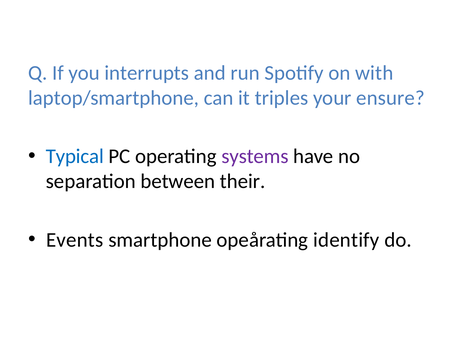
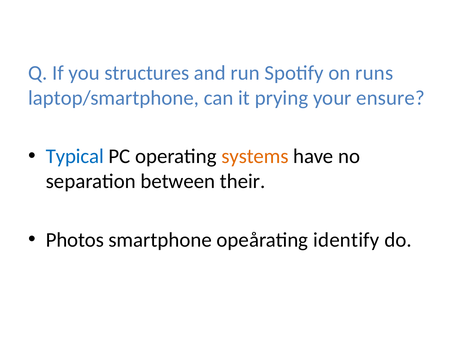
interrupts: interrupts -> structures (147, 73)
with: with -> runs (374, 73)
triples: triples -> prying (282, 98)
systems colour: purple -> orange (255, 157)
Events: Events -> Photos (75, 240)
